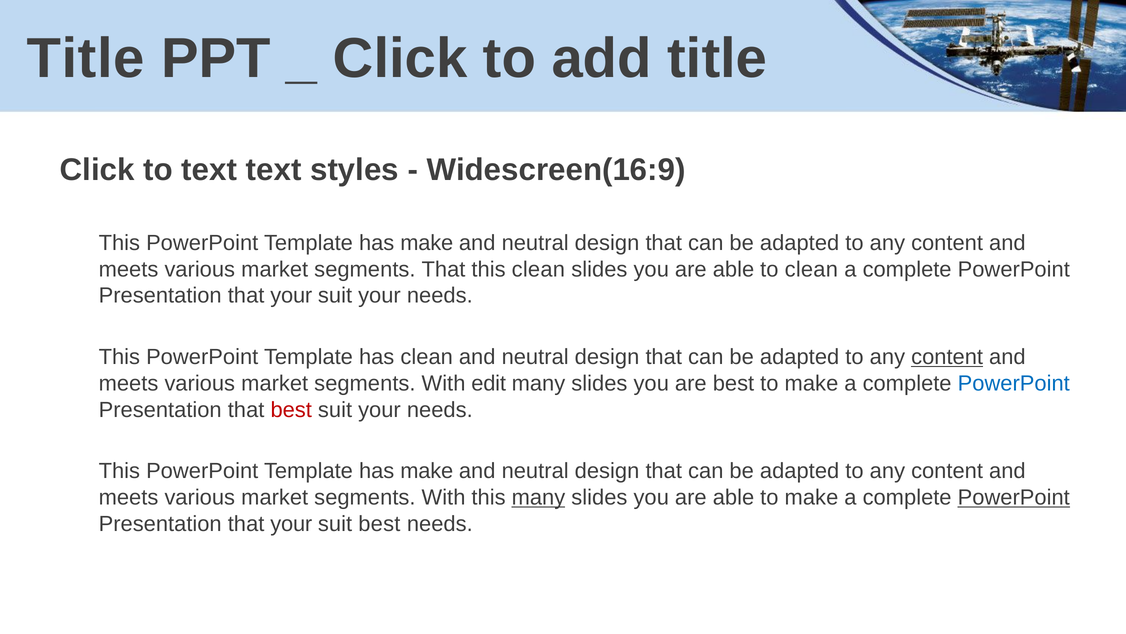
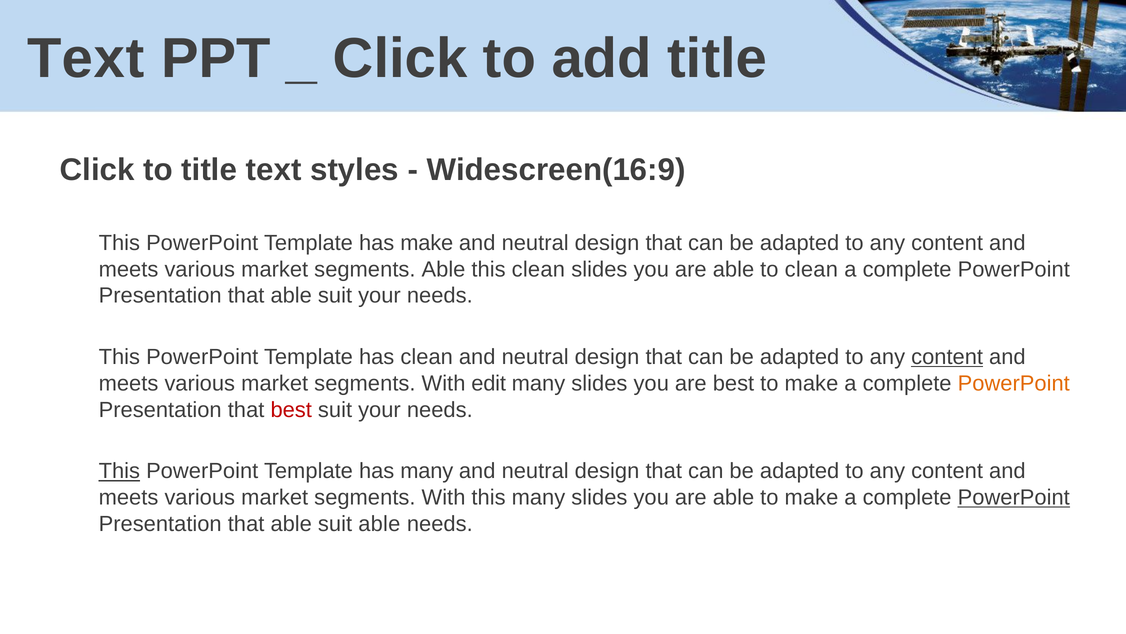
Title: Title -> Text (86, 58)
to text: text -> title (209, 170)
segments That: That -> Able (444, 269)
your: your -> able (291, 295)
PowerPoint colour: blue -> orange (1014, 383)
This underline: none -> present (119, 471)
make: make -> many (427, 471)
many underline: present -> none (538, 497)
your: your -> able (291, 523)
suit best: best -> able (379, 523)
